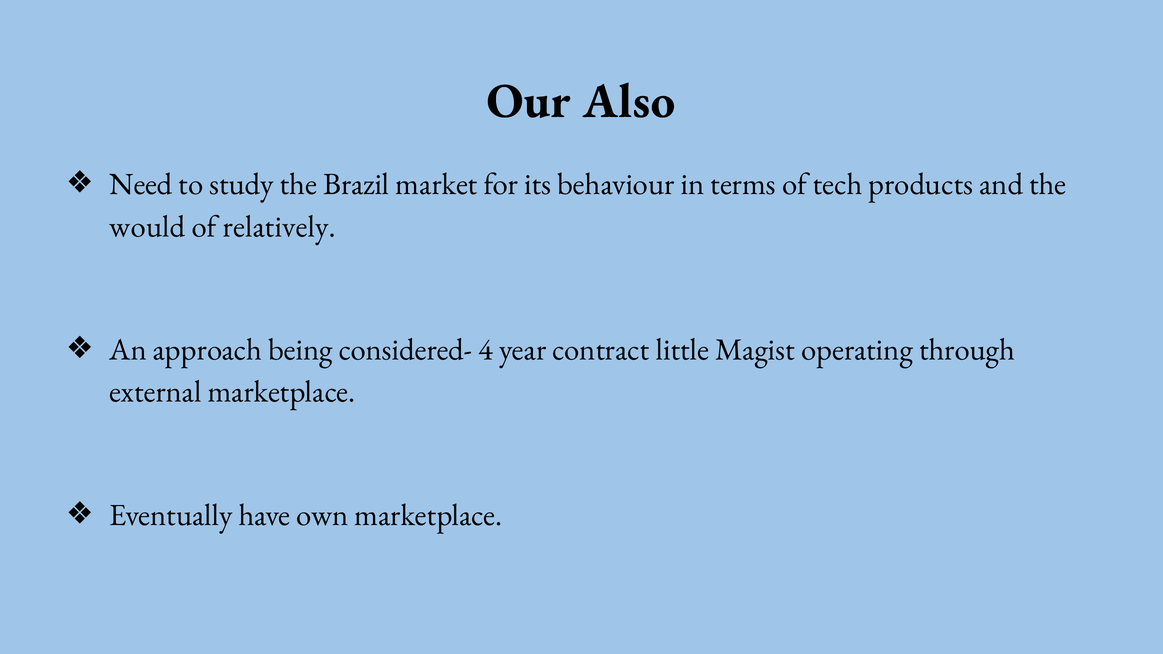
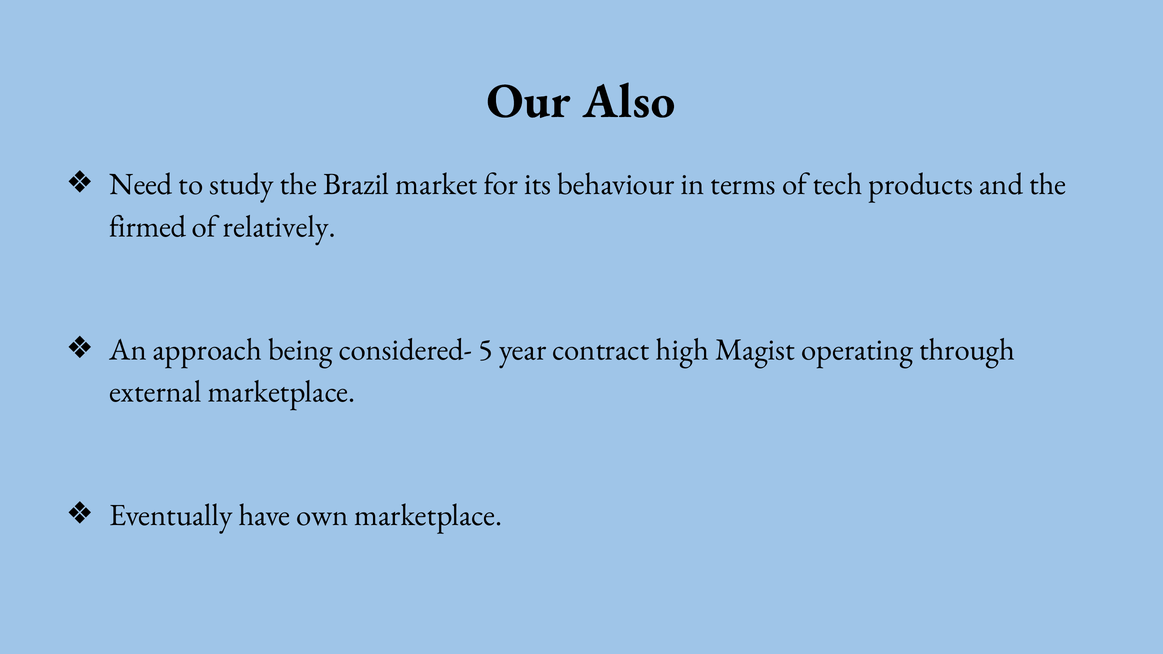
would: would -> firmed (148, 226)
4: 4 -> 5 (486, 350)
little: little -> high (682, 350)
